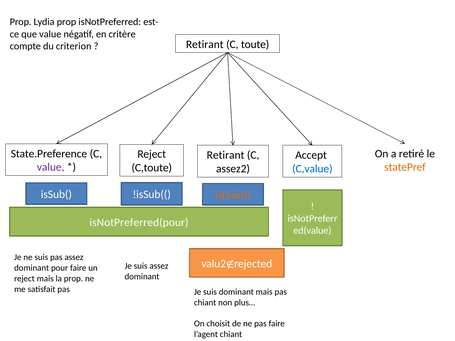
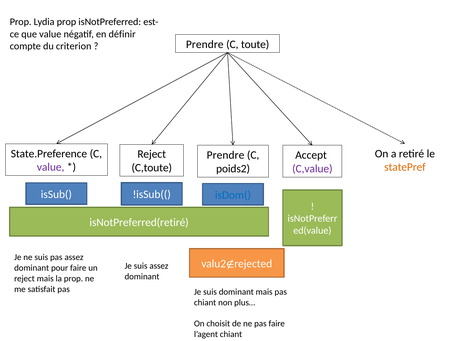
critère: critère -> définir (122, 34)
Retirant: Retirant -> Prendre (205, 44)
Retirant: Retirant -> Prendre (226, 155)
assez2: assez2 -> poids2 (233, 169)
C,value colour: blue -> purple (312, 169)
isDom( colour: orange -> blue (233, 195)
isNotPreferred(pour: isNotPreferred(pour -> isNotPreferred(retiré (139, 223)
